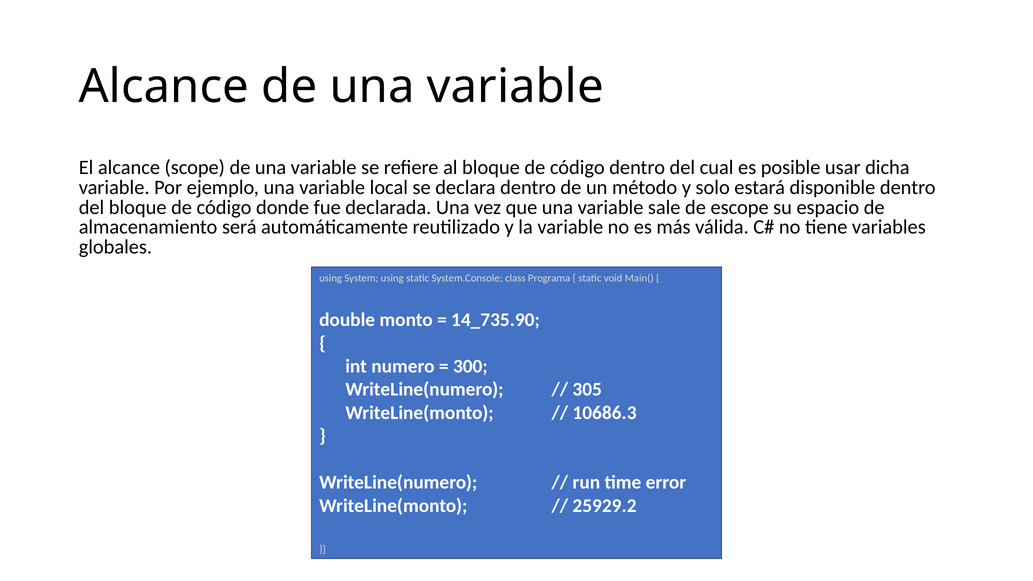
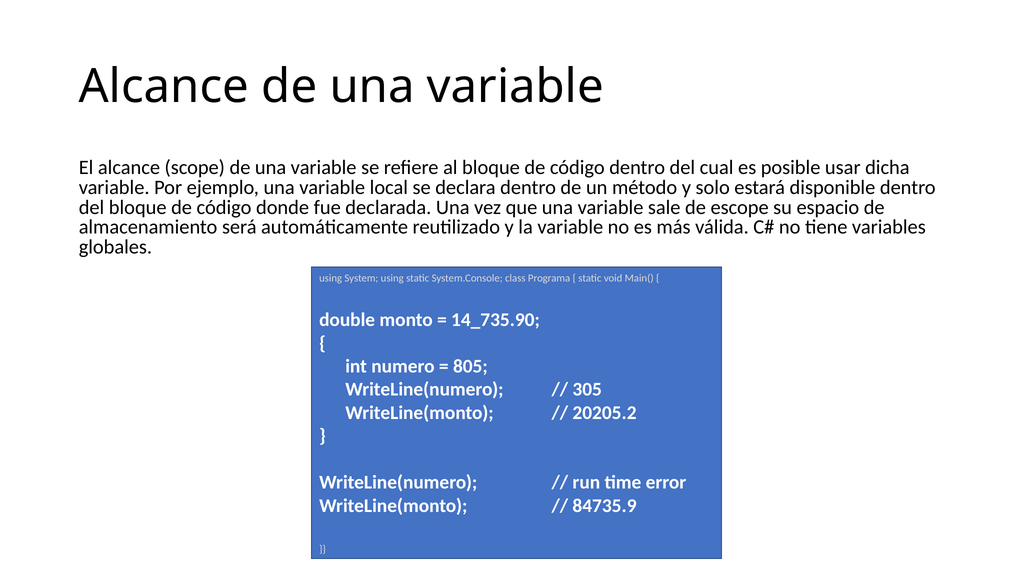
300: 300 -> 805 (470, 366)
10686.3: 10686.3 -> 20205.2 (605, 413)
25929.2: 25929.2 -> 84735.9 (605, 506)
